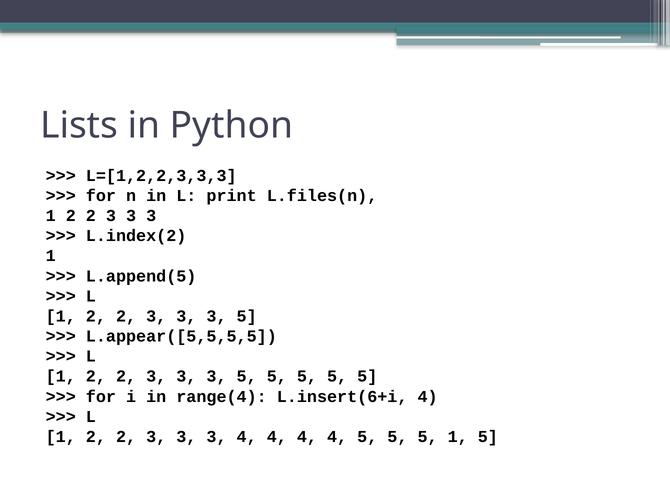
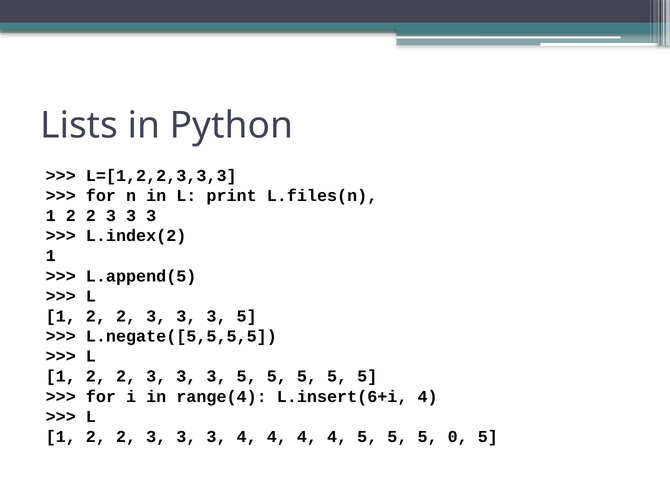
L.appear([5,5,5,5: L.appear([5,5,5,5 -> L.negate([5,5,5,5 (181, 337)
5 1: 1 -> 0 (458, 437)
